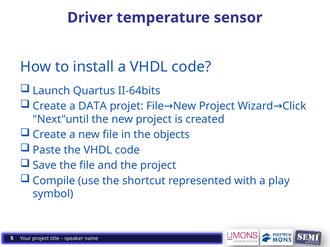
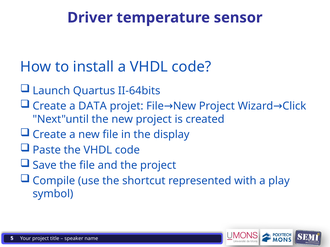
objects: objects -> display (171, 135)
